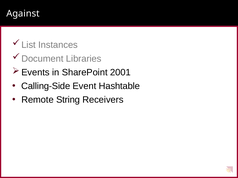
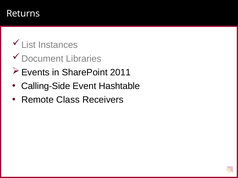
Against: Against -> Returns (23, 14)
2001: 2001 -> 2011 (120, 73)
String: String -> Class (68, 100)
